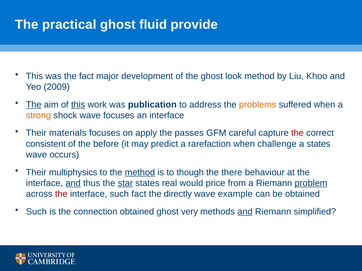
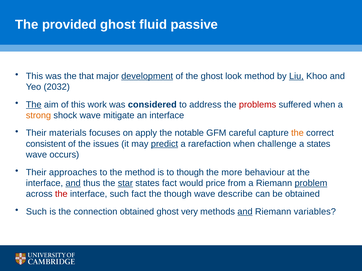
practical: practical -> provided (69, 25)
provide: provide -> passive (194, 25)
the fact: fact -> that (86, 76)
development underline: none -> present (147, 76)
Liu underline: none -> present (296, 76)
2009: 2009 -> 2032 (57, 87)
this underline: present -> none (78, 105)
publication: publication -> considered (152, 105)
problems colour: orange -> red (258, 105)
wave focuses: focuses -> mitigate (119, 116)
passes: passes -> notable (189, 133)
the colour: red -> orange (297, 133)
before: before -> issues (106, 144)
predict underline: none -> present (165, 144)
multiphysics: multiphysics -> approaches (73, 173)
method underline: present -> none (140, 173)
there: there -> more (232, 173)
states real: real -> fact (169, 183)
the directly: directly -> though (178, 194)
example: example -> describe (235, 194)
simplified: simplified -> variables (315, 212)
